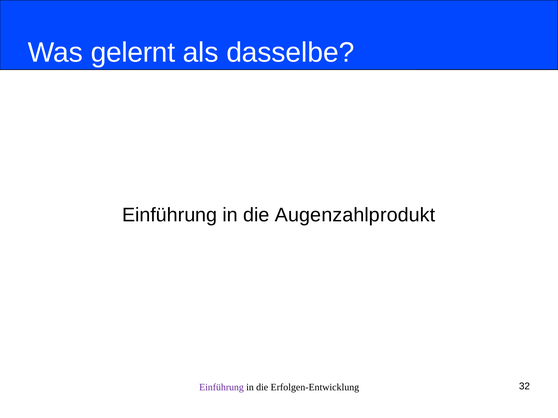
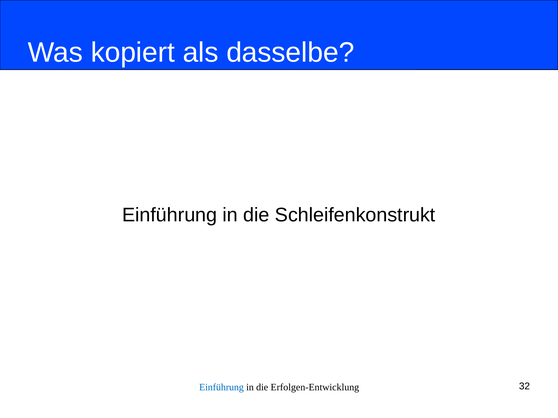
gelernt: gelernt -> kopiert (133, 53)
Augenzahlprodukt: Augenzahlprodukt -> Schleifenkonstrukt (355, 215)
Einführung colour: purple -> blue (222, 388)
